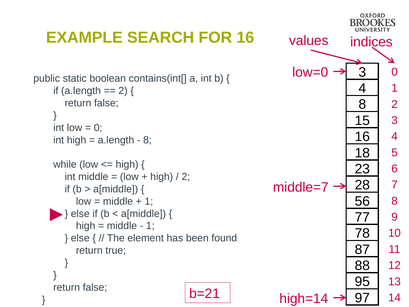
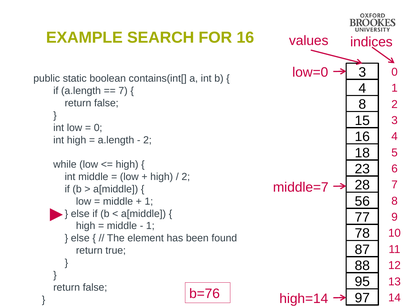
2: 2 -> 7 (123, 91)
8: 8 -> 2 (147, 140)
b=21: b=21 -> b=76 (205, 293)
